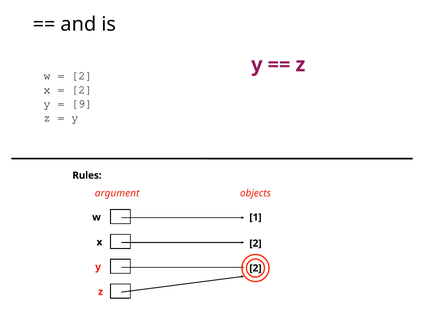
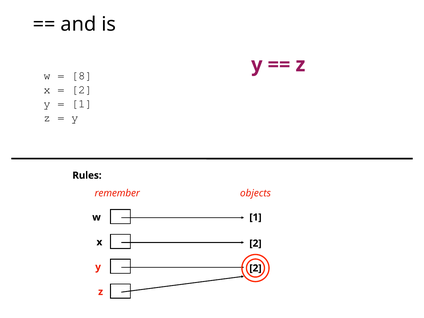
2: 2 -> 8 (82, 76)
9: 9 -> 1 (82, 104)
argument: argument -> remember (117, 193)
